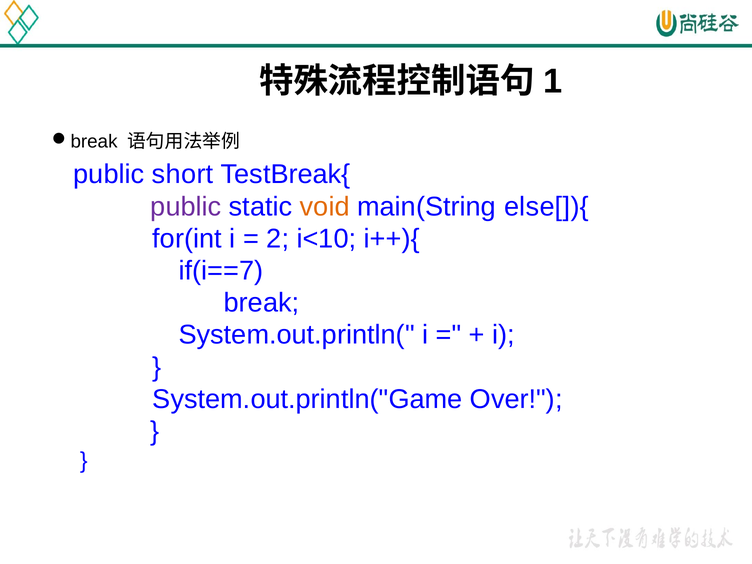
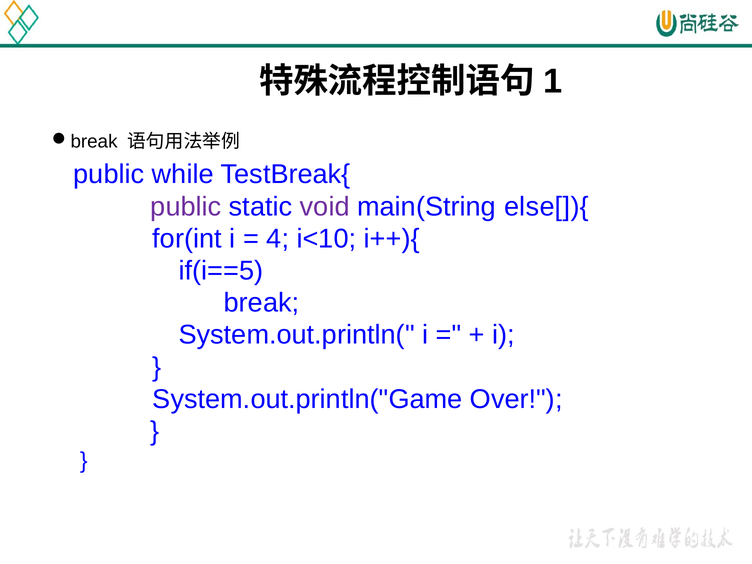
short: short -> while (183, 174)
void colour: orange -> purple (325, 207)
2: 2 -> 4 (278, 239)
if(i==7: if(i==7 -> if(i==5 (221, 271)
